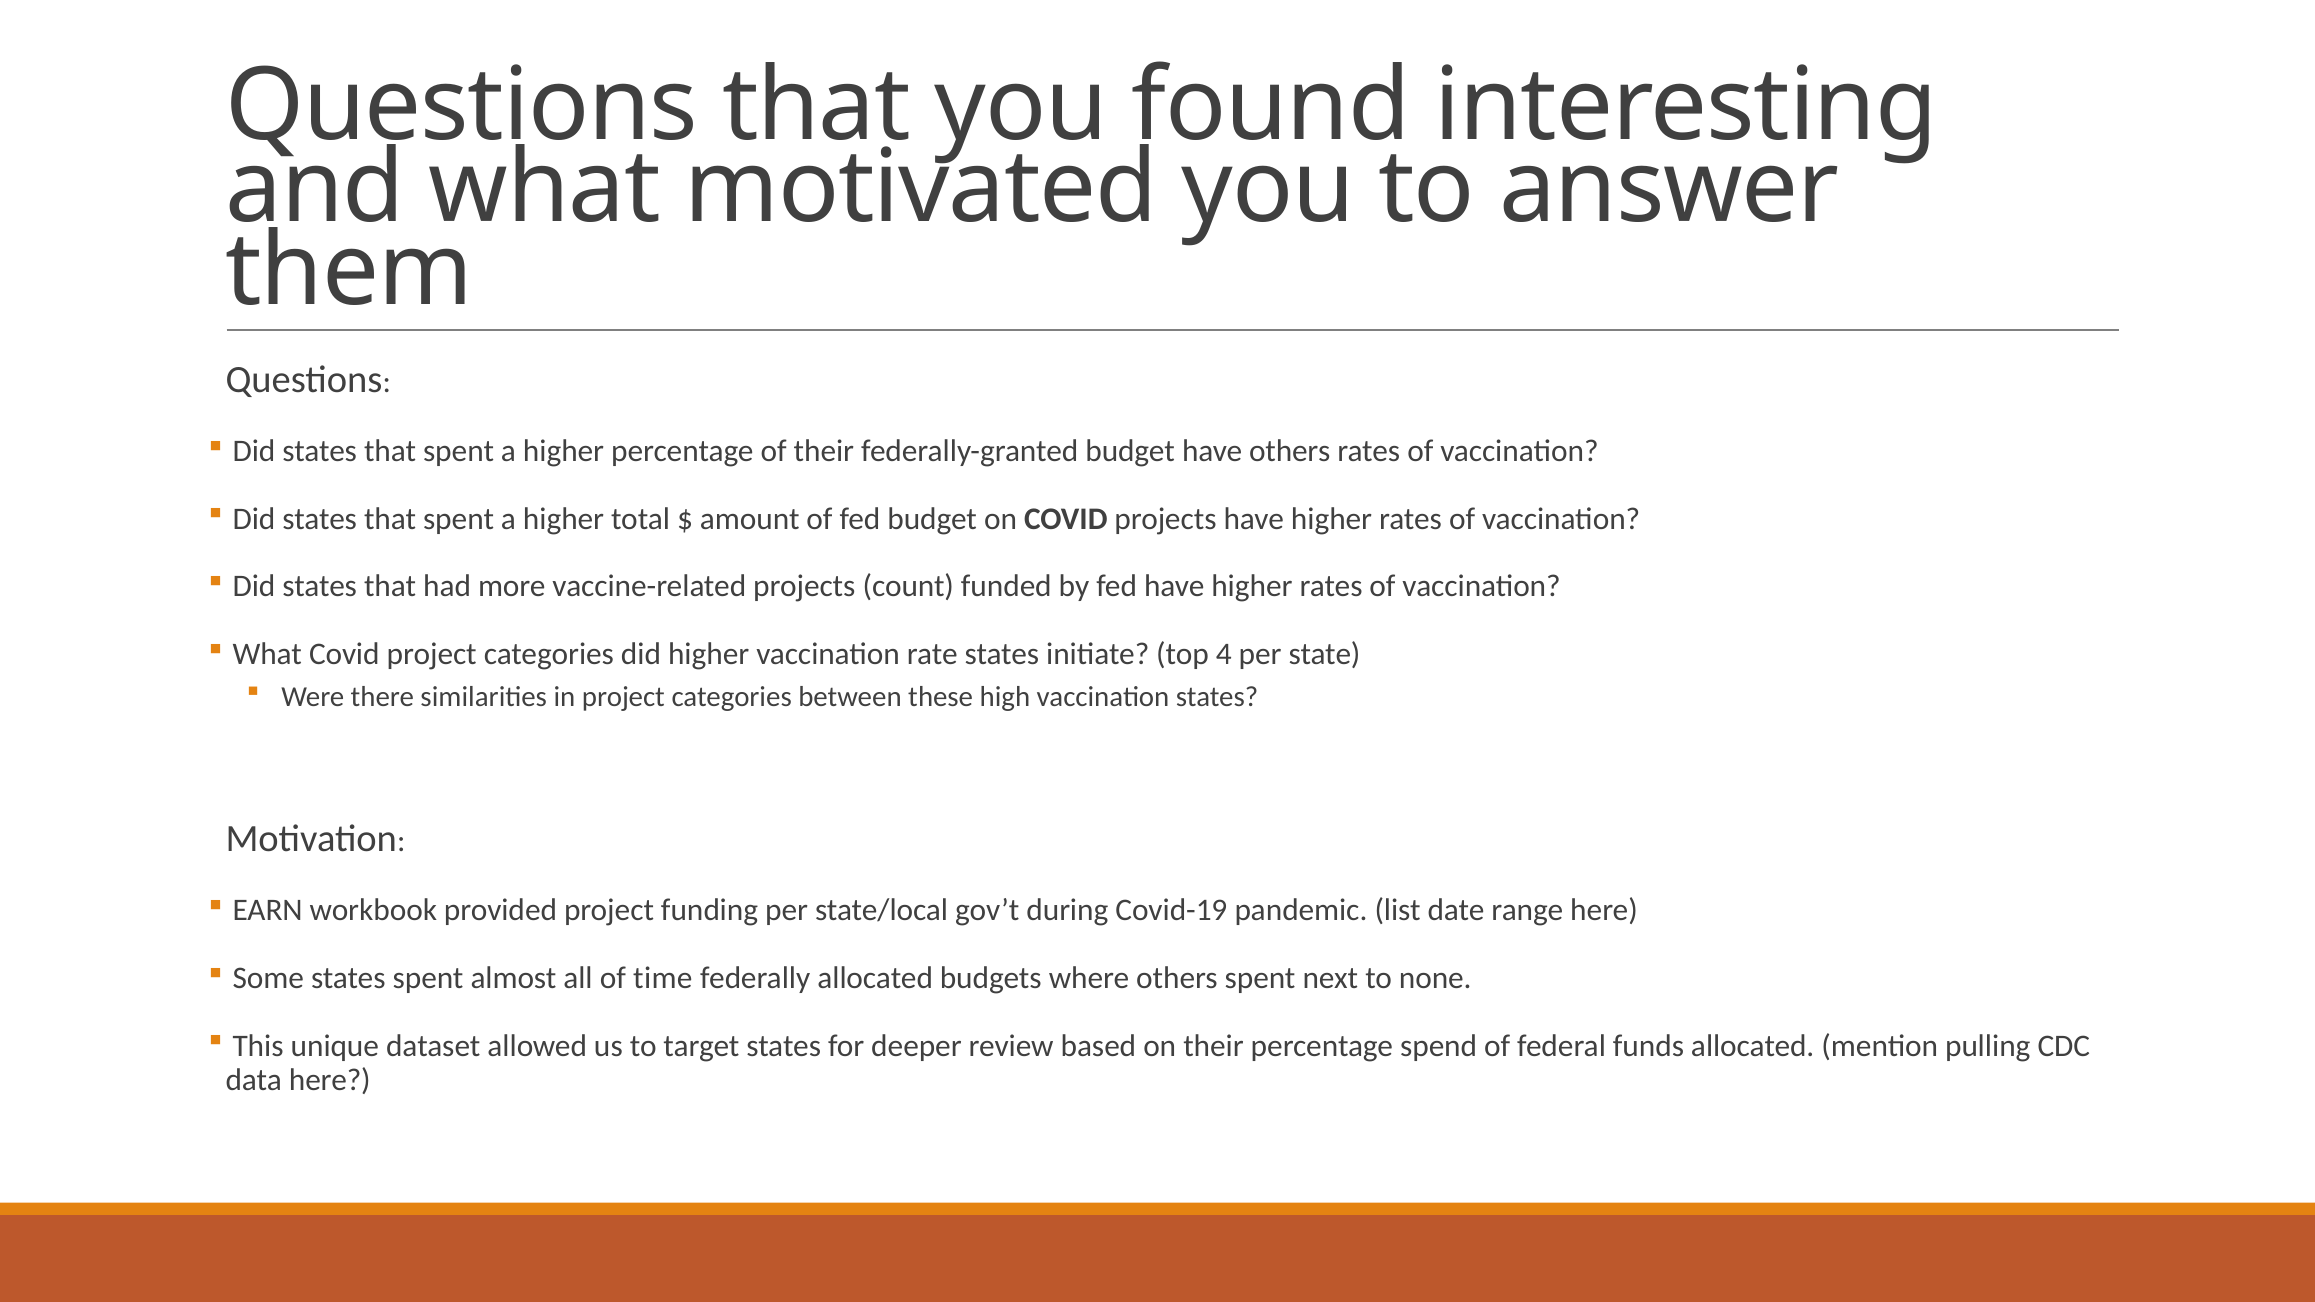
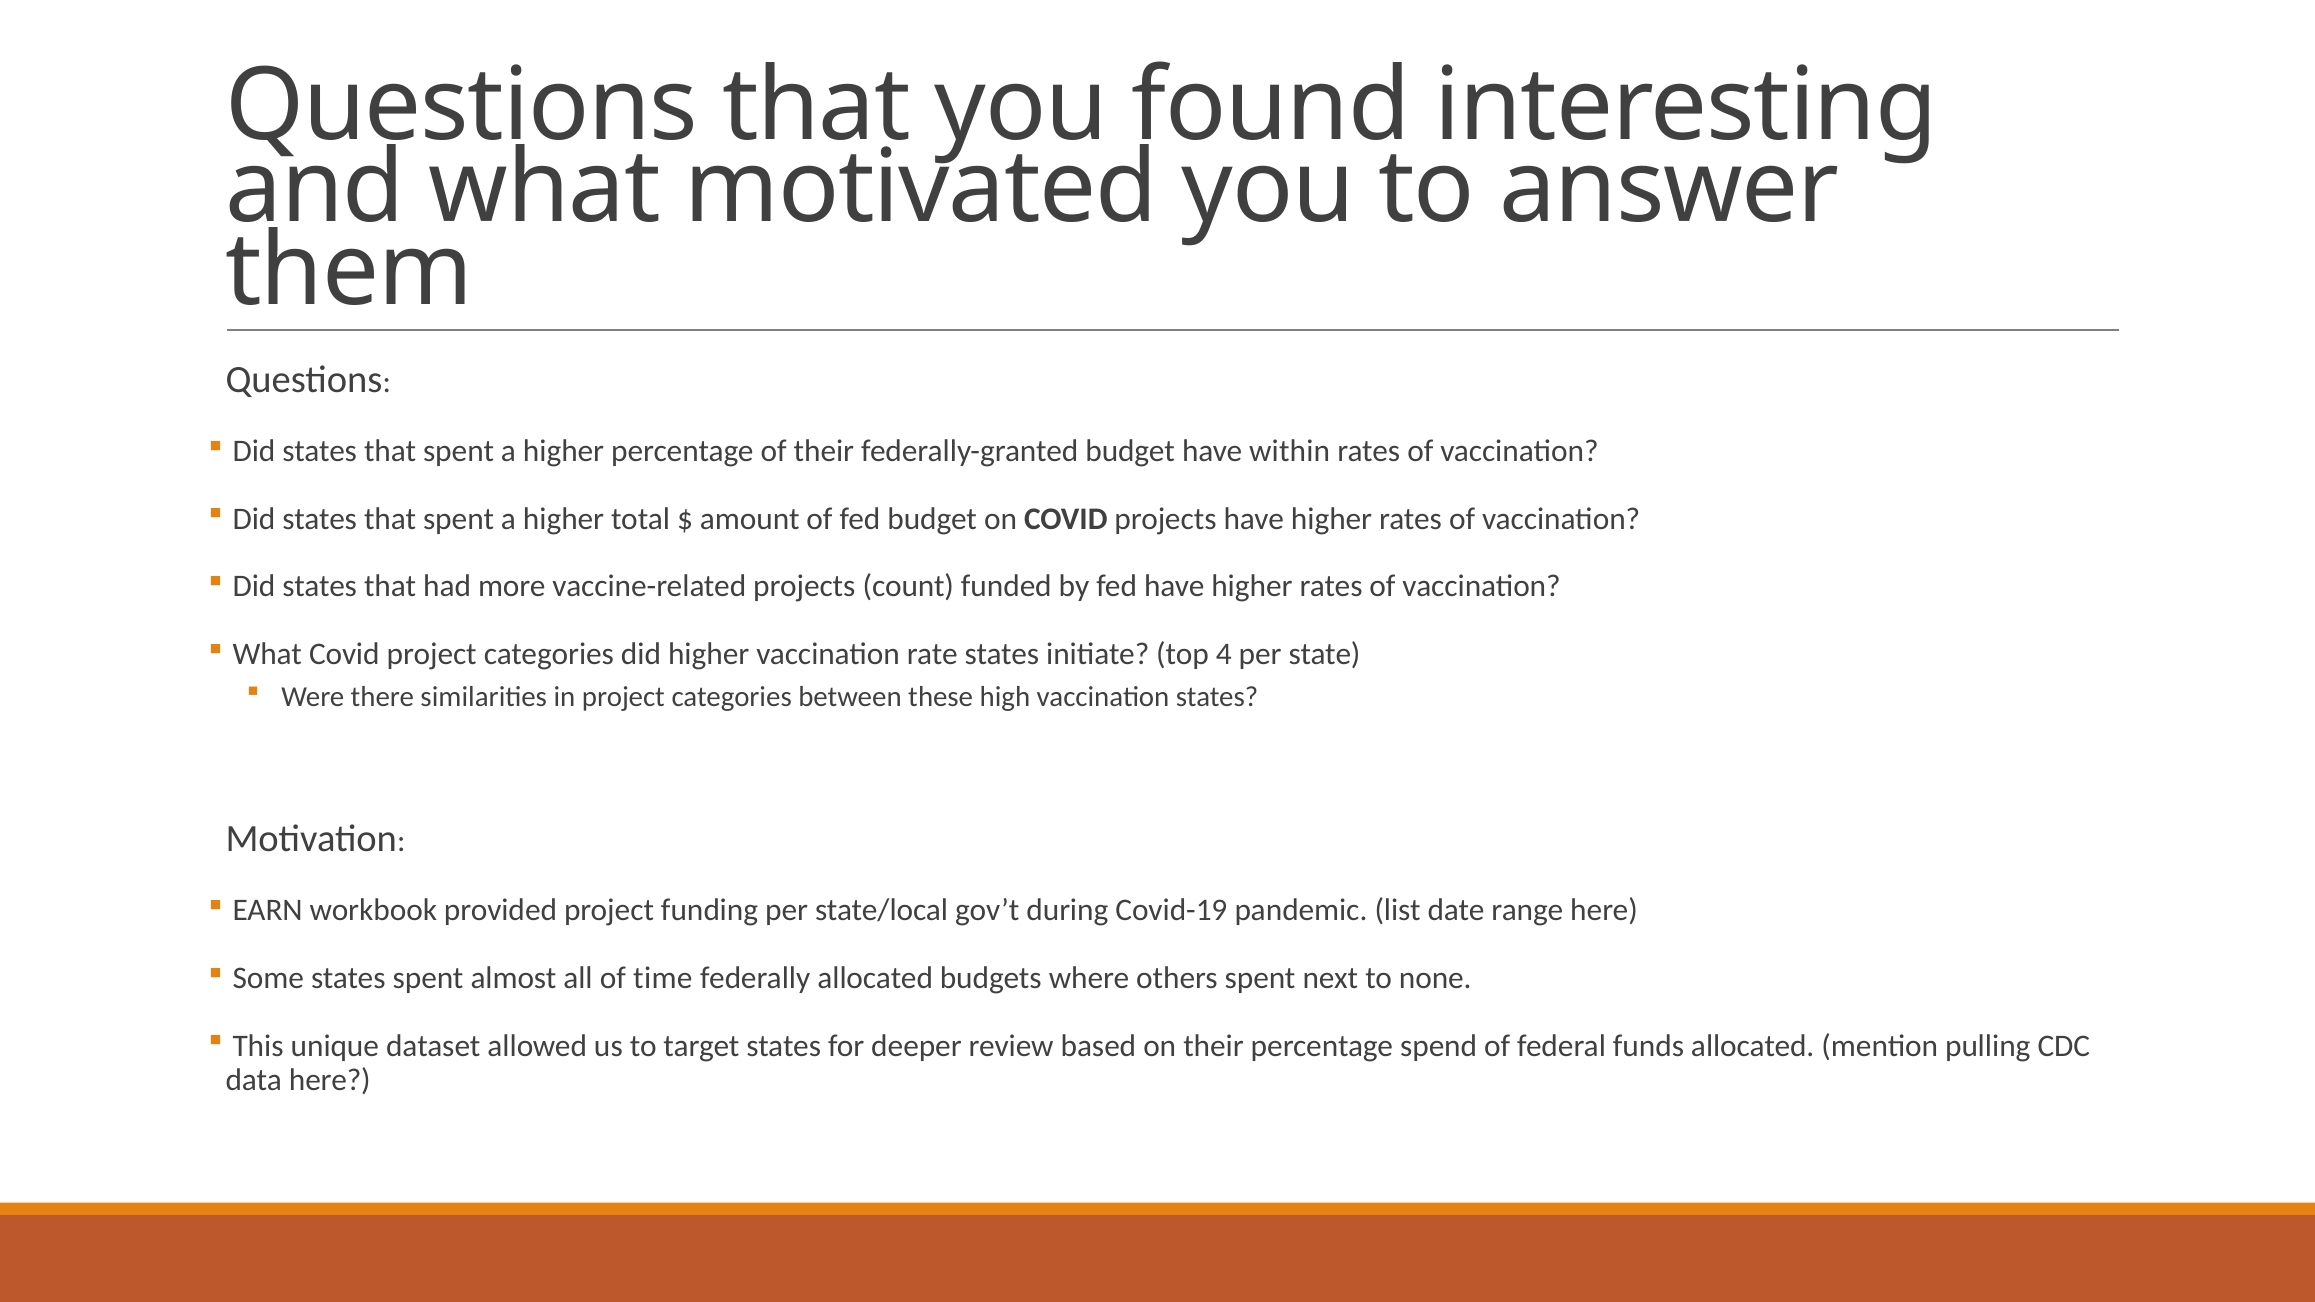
have others: others -> within (1290, 451)
